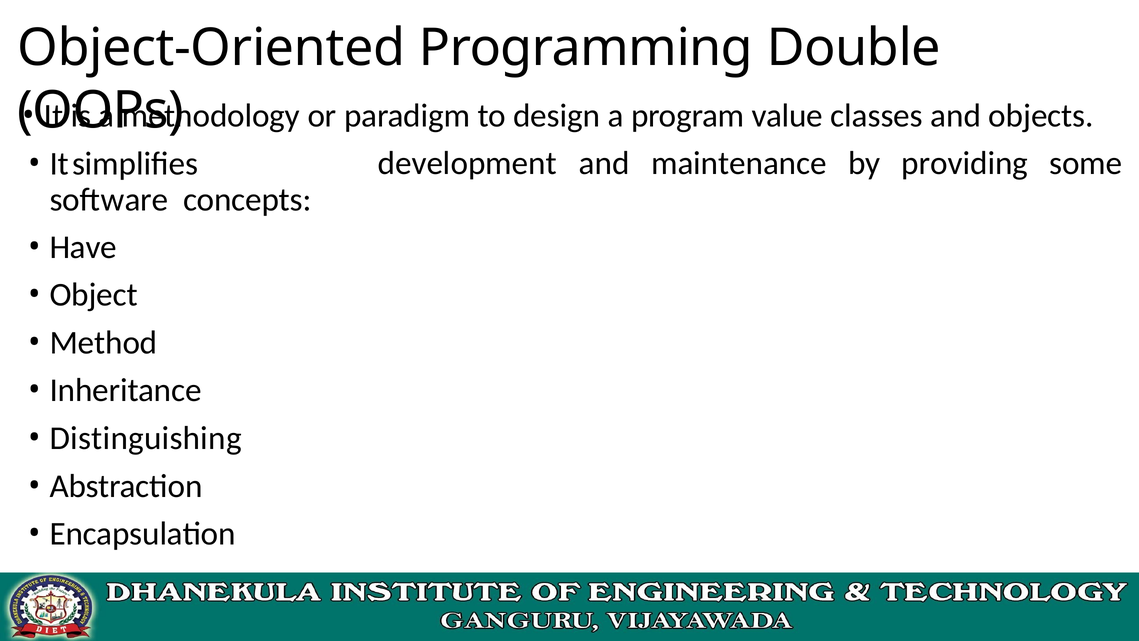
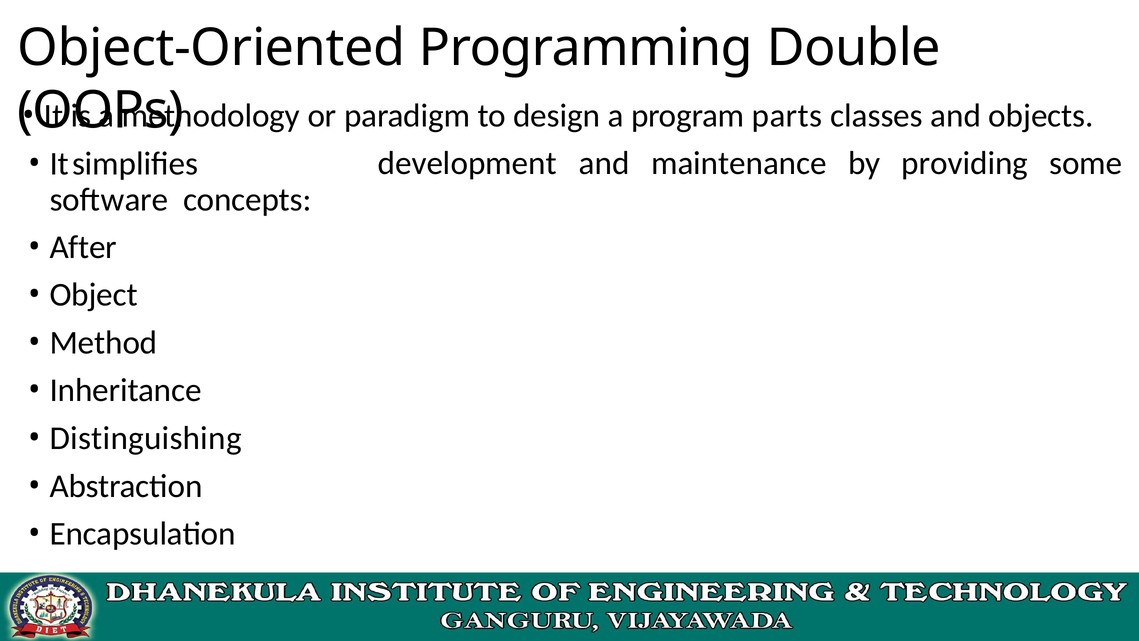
value: value -> parts (787, 116)
Have: Have -> After (83, 247)
